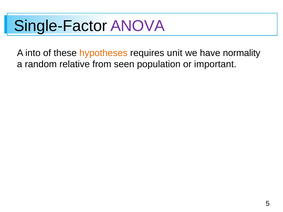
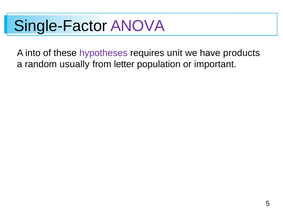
hypotheses colour: orange -> purple (103, 53)
normality: normality -> products (242, 53)
relative: relative -> usually (75, 64)
seen: seen -> letter (124, 64)
